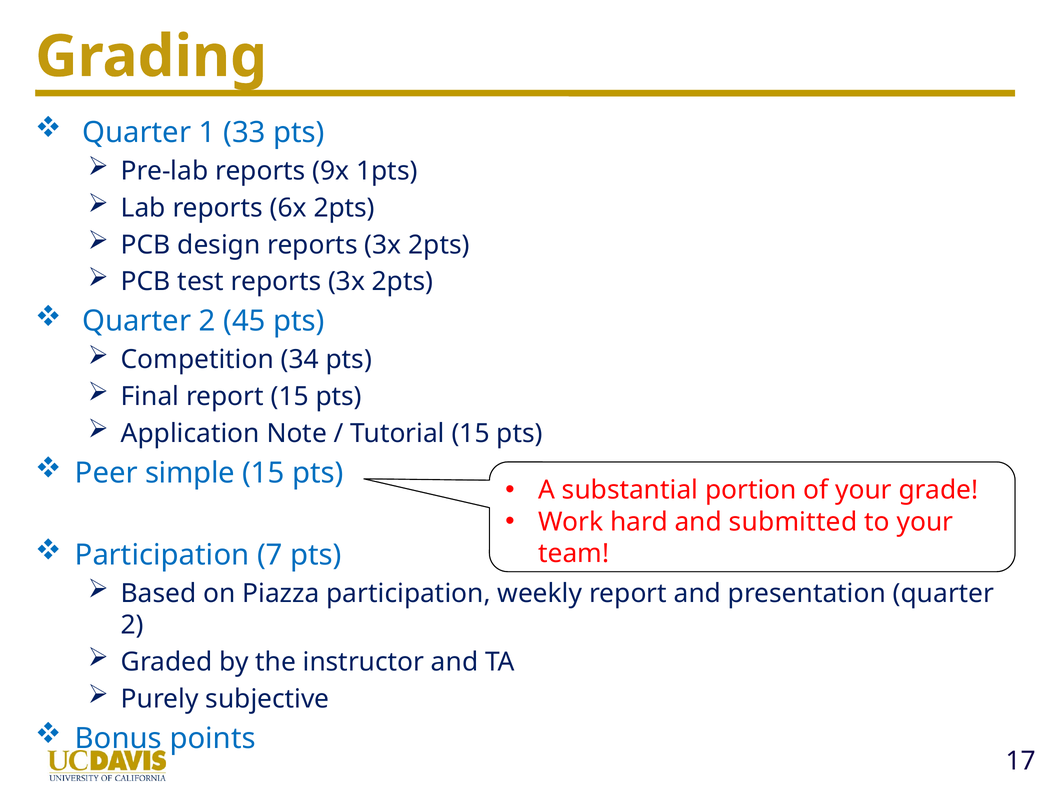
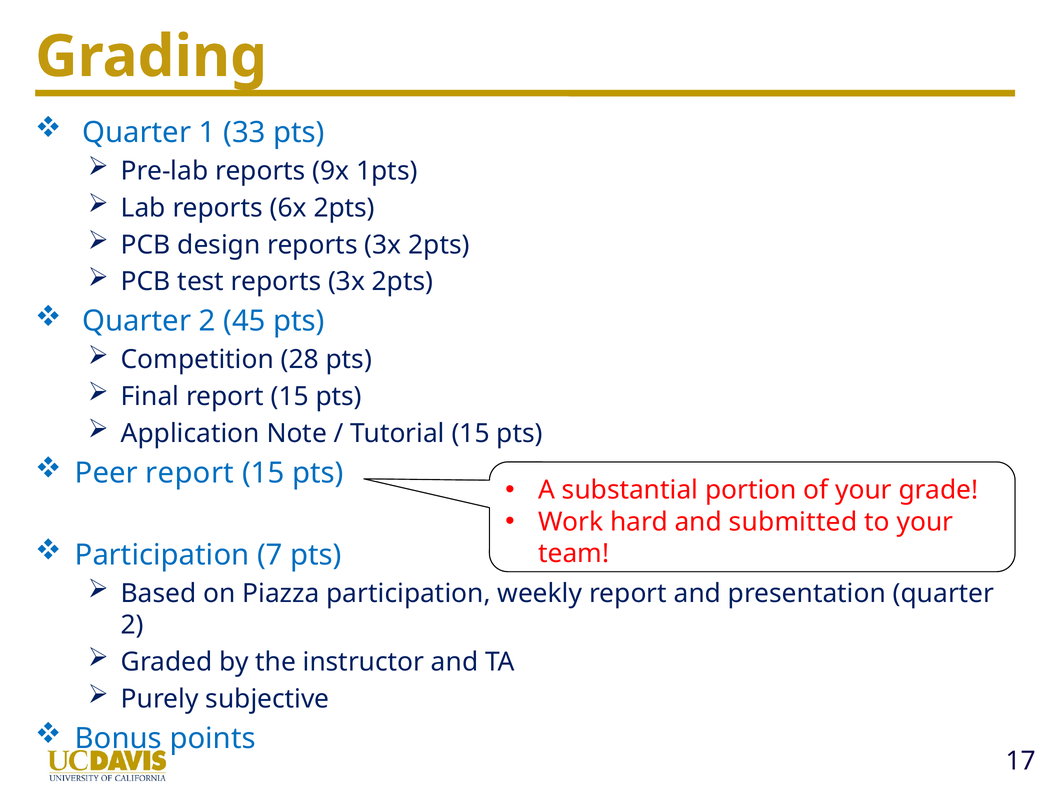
34: 34 -> 28 (300, 360)
Peer simple: simple -> report (190, 473)
